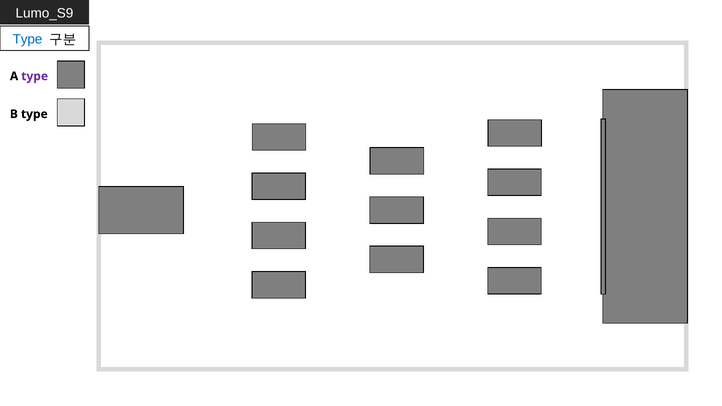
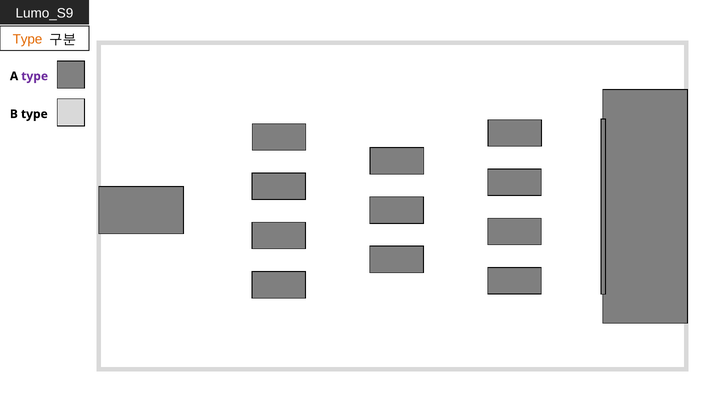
Type colour: blue -> orange (28, 39)
